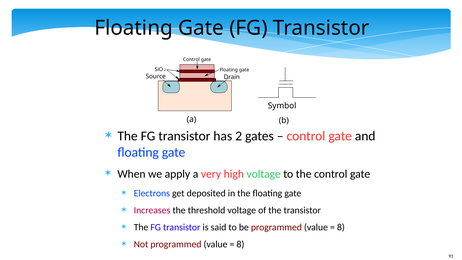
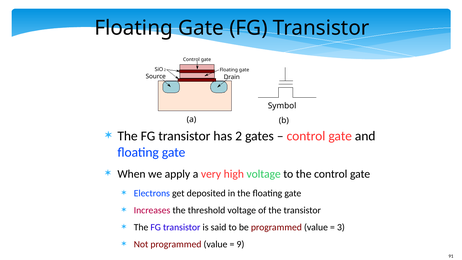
8: 8 -> 3 (341, 227)
8: 8 -> 9 (240, 244)
